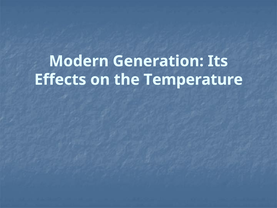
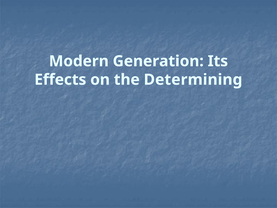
Temperature: Temperature -> Determining (193, 80)
